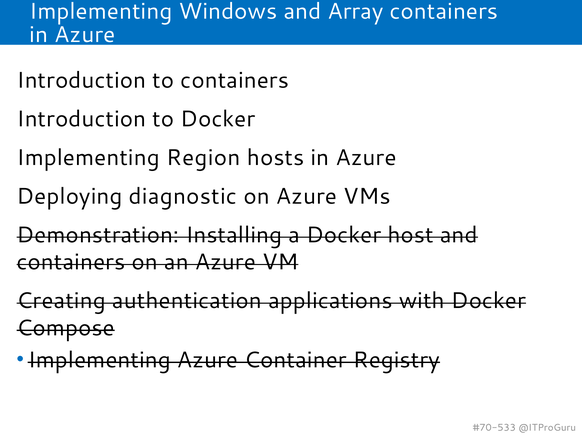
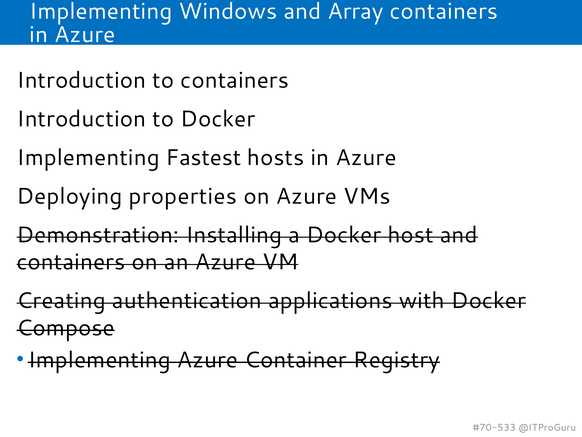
Region: Region -> Fastest (203, 157)
diagnostic: diagnostic -> properties (183, 196)
